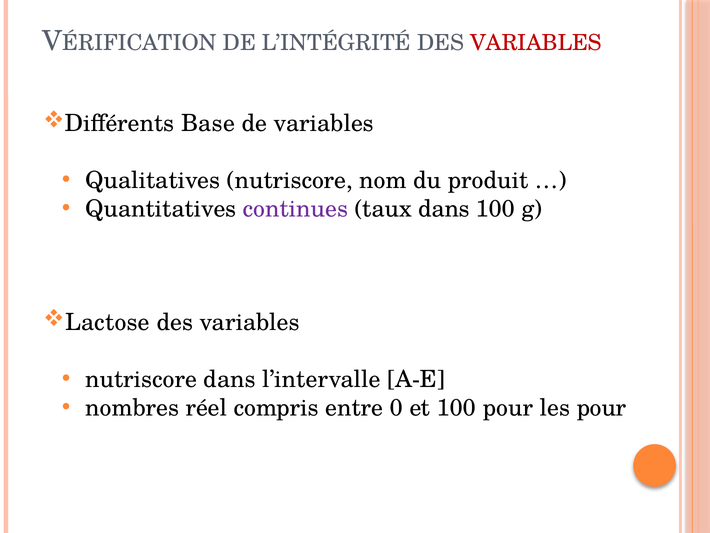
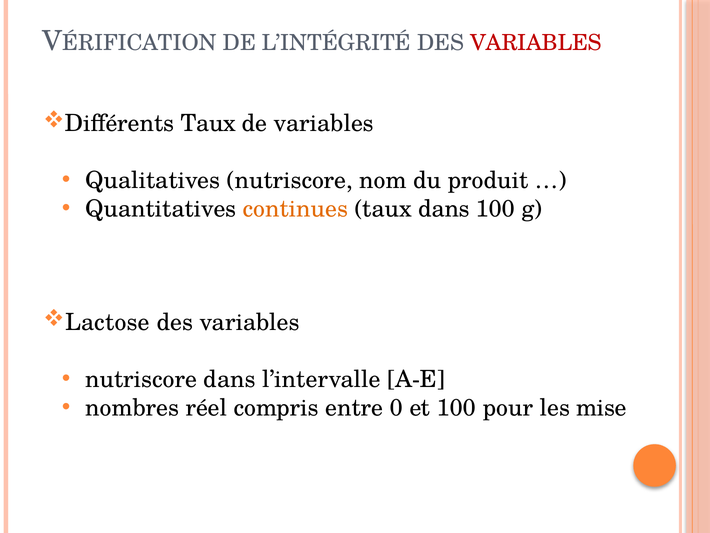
Différents Base: Base -> Taux (208, 123)
continues colour: purple -> orange (296, 209)
les pour: pour -> mise (601, 407)
